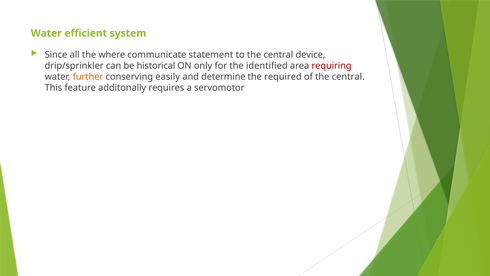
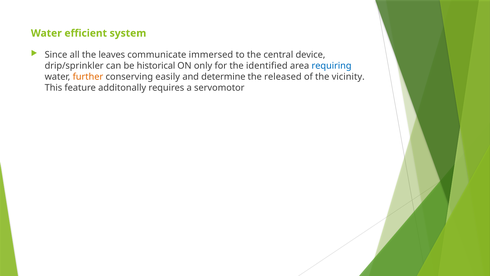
where: where -> leaves (112, 55)
statement: statement -> immersed (211, 55)
requiring colour: red -> blue (332, 66)
required: required -> released (283, 77)
of the central: central -> vicinity (348, 77)
